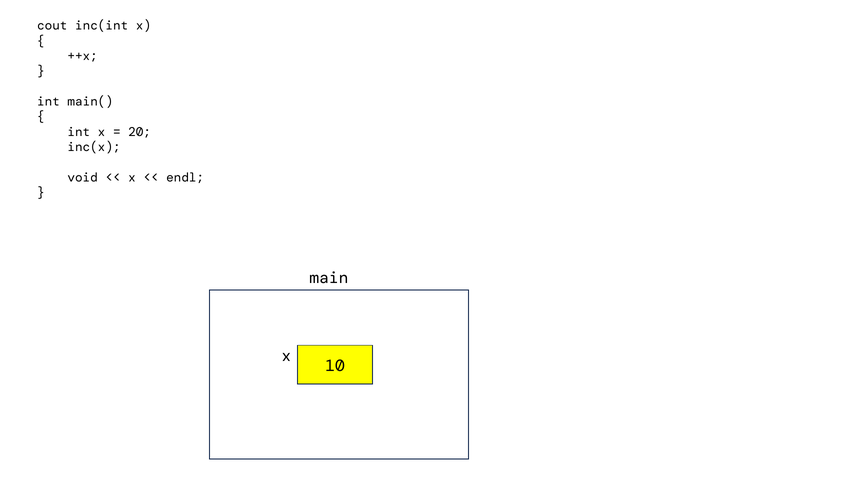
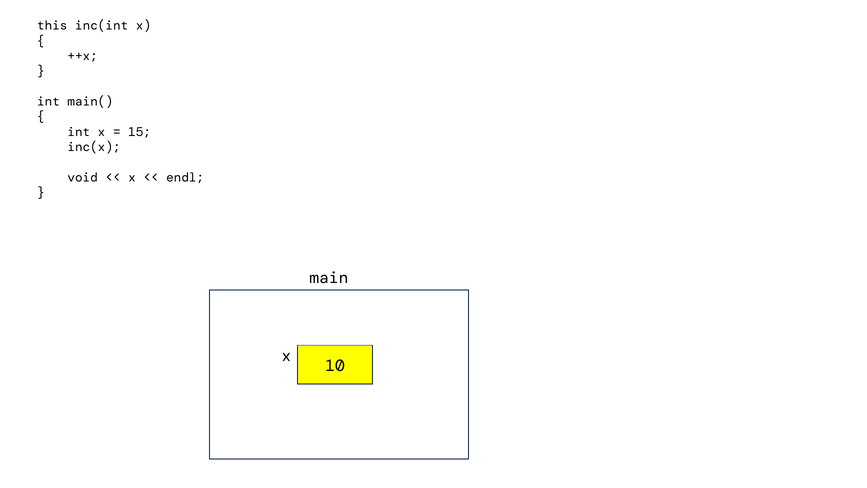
cout: cout -> this (52, 26)
20: 20 -> 15 (140, 132)
